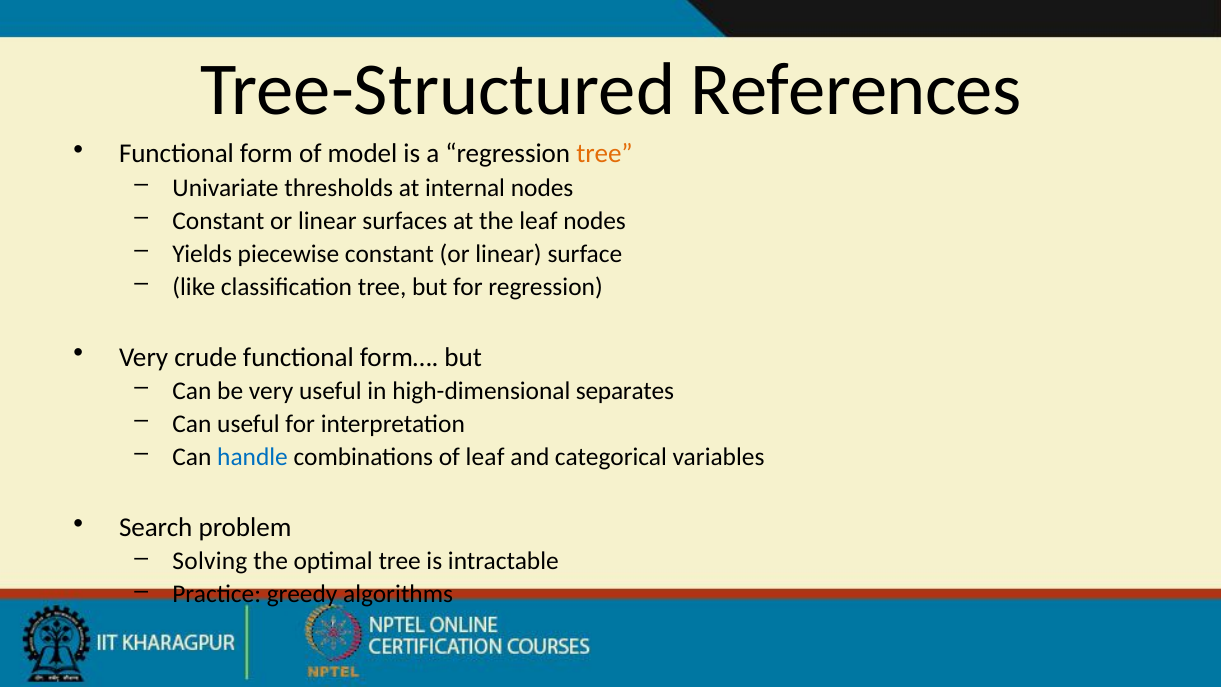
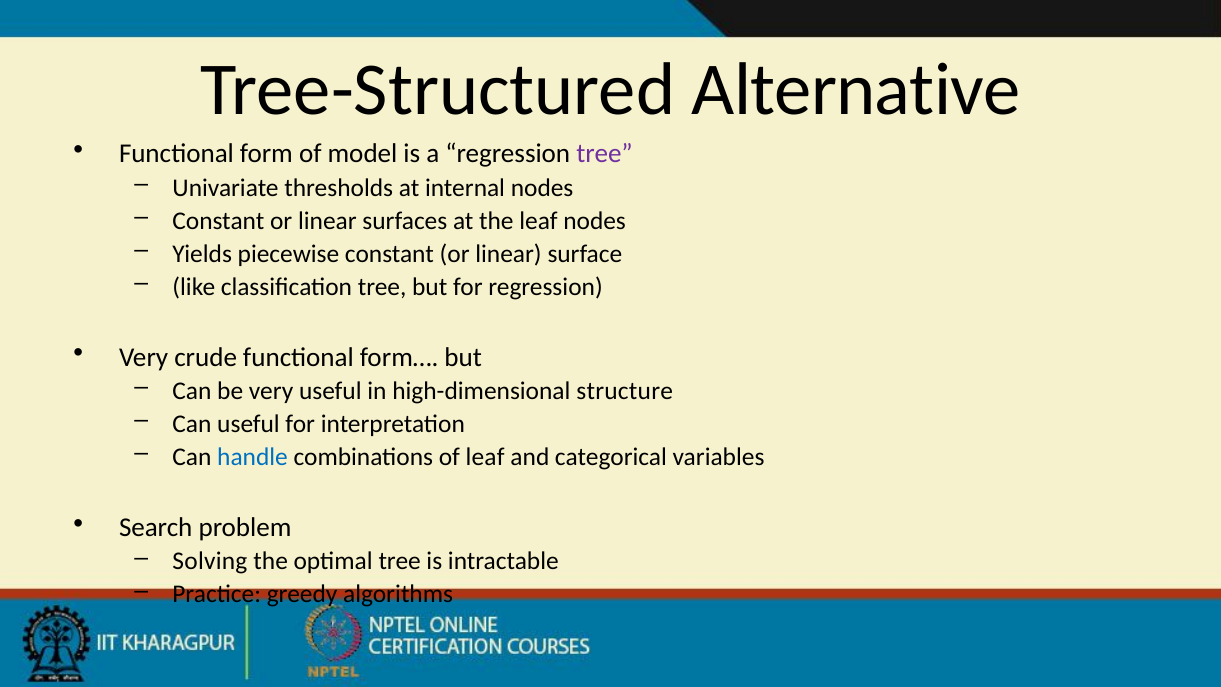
References: References -> Alternative (856, 90)
tree colour: orange -> purple (605, 154)
separates: separates -> structure (625, 391)
